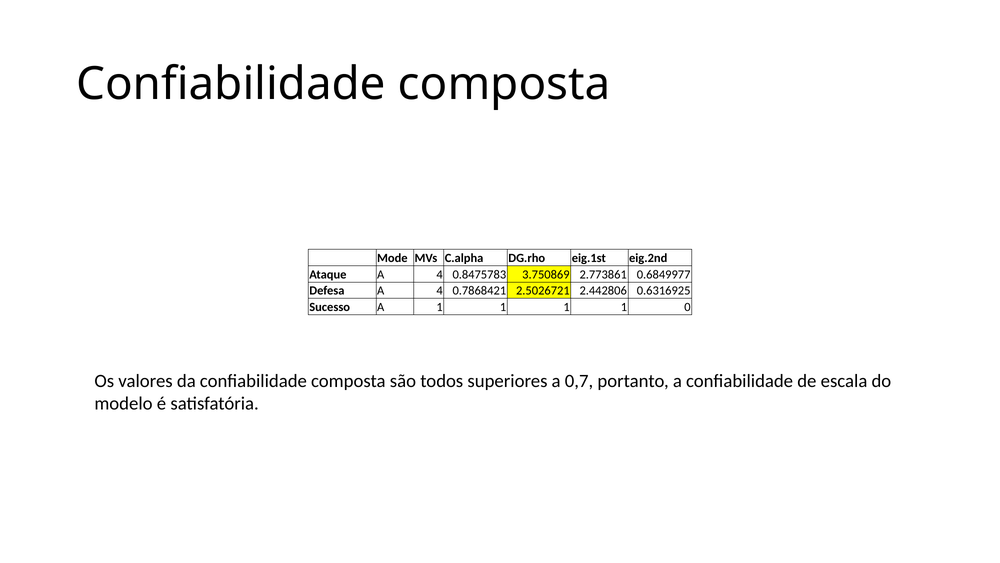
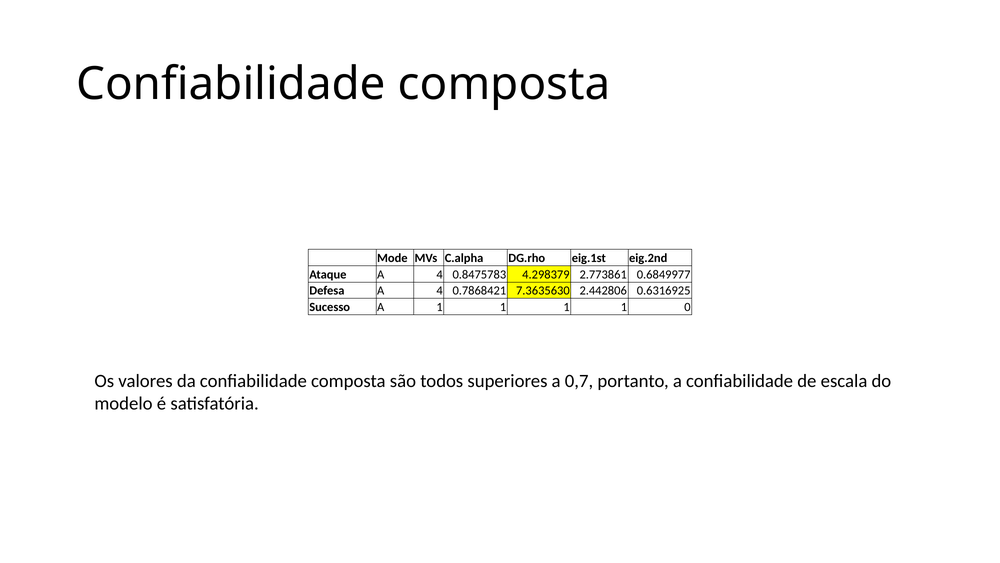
3.750869: 3.750869 -> 4.298379 (546, 274)
2.5026721: 2.5026721 -> 7.3635630 (543, 291)
